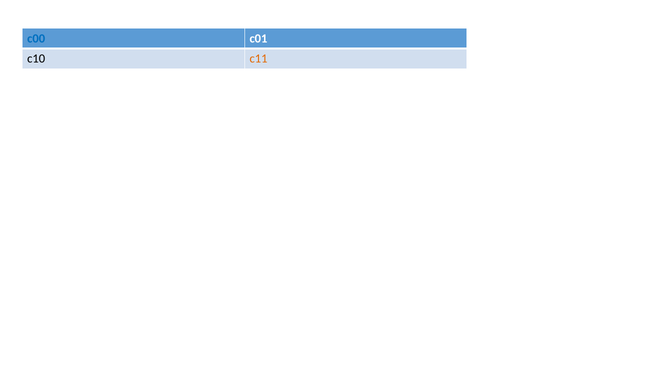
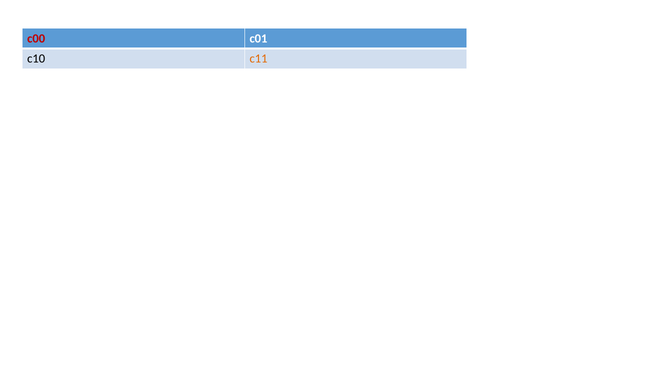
c00 colour: blue -> red (36, 39)
